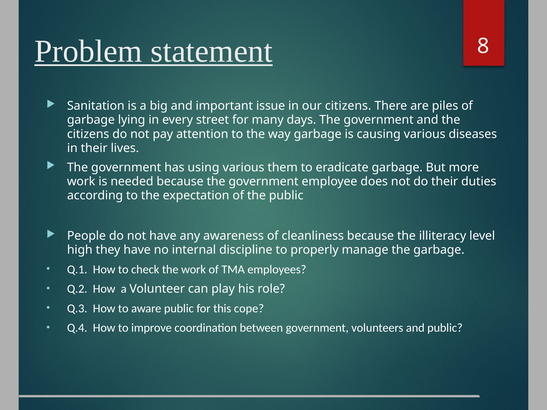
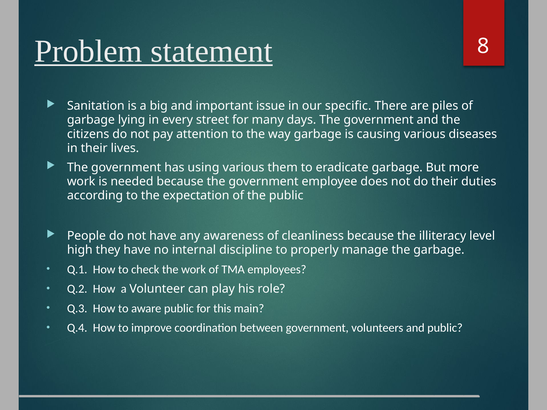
our citizens: citizens -> specific (348, 106)
cope: cope -> main (249, 309)
